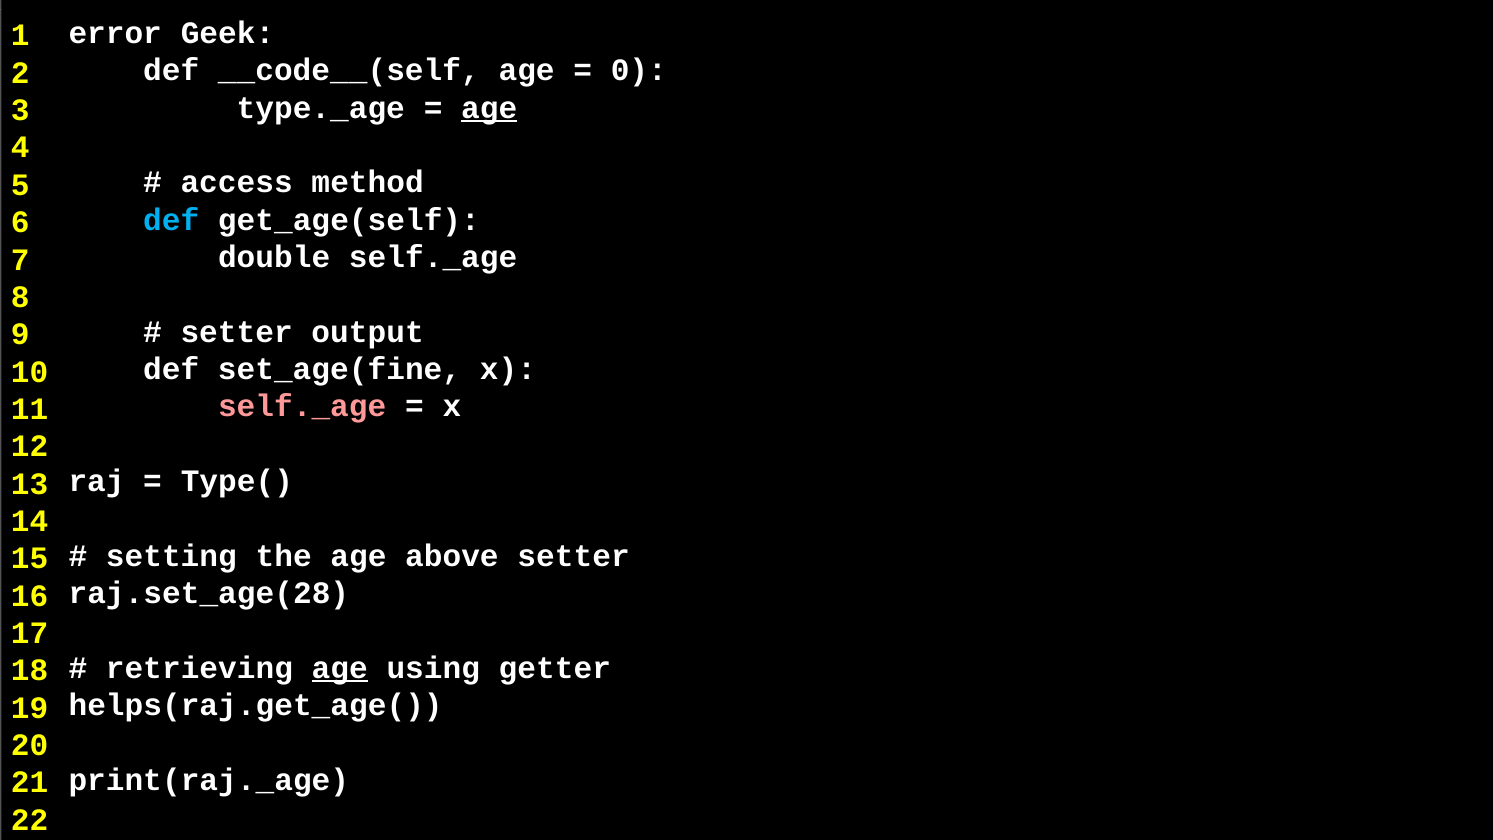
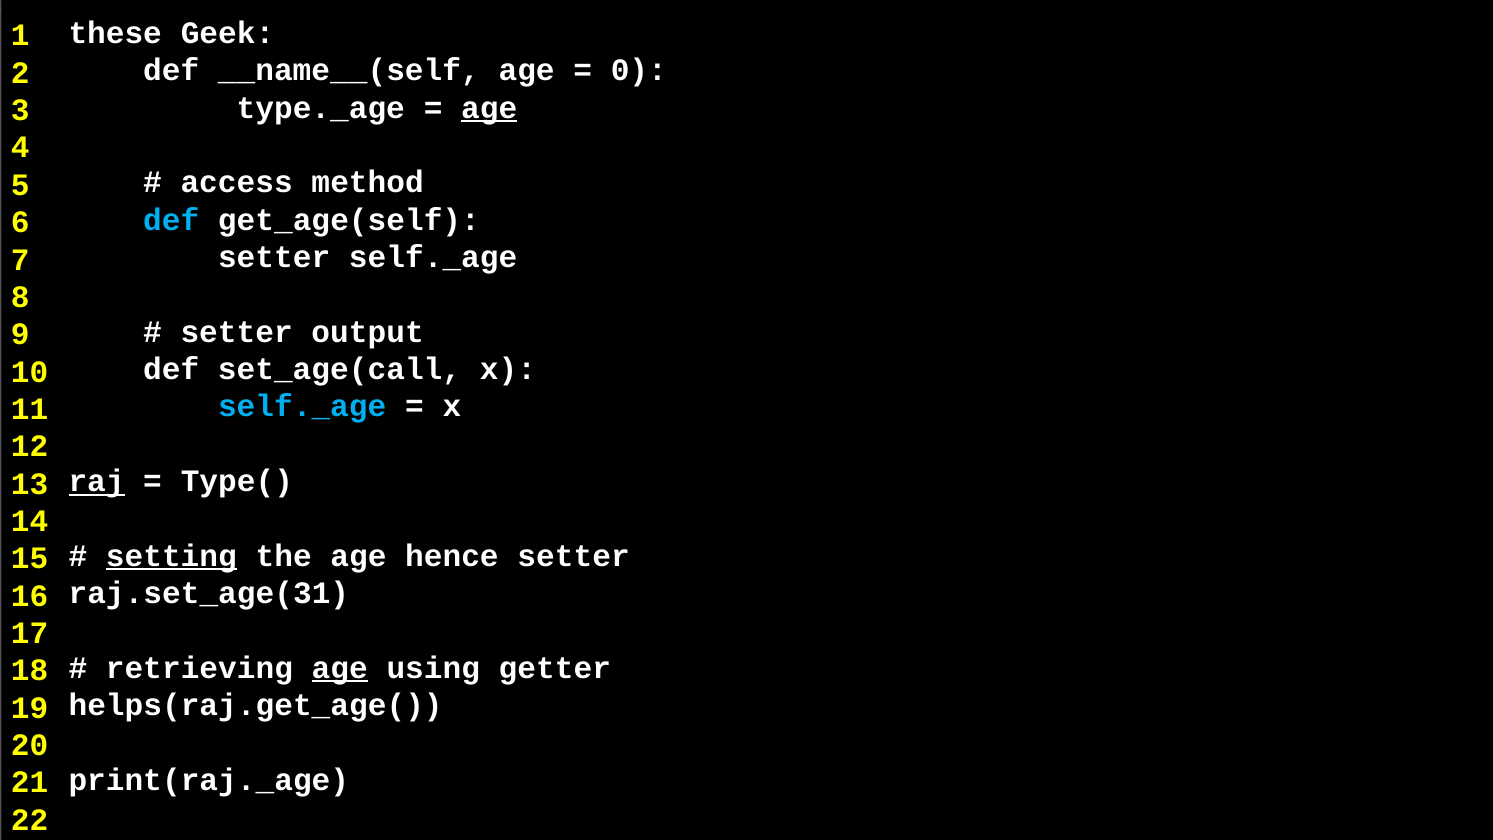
error: error -> these (115, 33)
__code__(self: __code__(self -> __name__(self (349, 70)
double: double -> setter (274, 257)
set_age(fine: set_age(fine -> set_age(call (339, 369)
self._age colour: pink -> light blue (302, 407)
raj underline: none -> present (97, 481)
setting underline: none -> present (171, 556)
above: above -> hence (452, 556)
raj.set_age(28: raj.set_age(28 -> raj.set_age(31 (209, 593)
